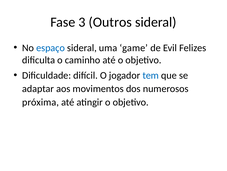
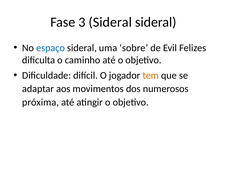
3 Outros: Outros -> Sideral (110, 22)
game: game -> sobre (134, 48)
tem colour: blue -> orange (151, 75)
